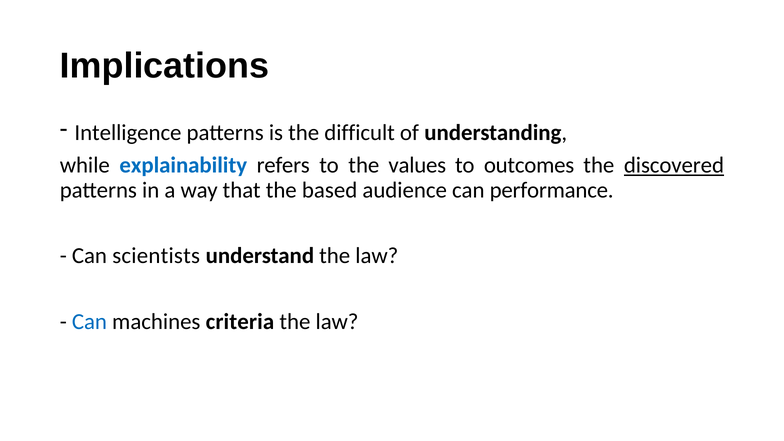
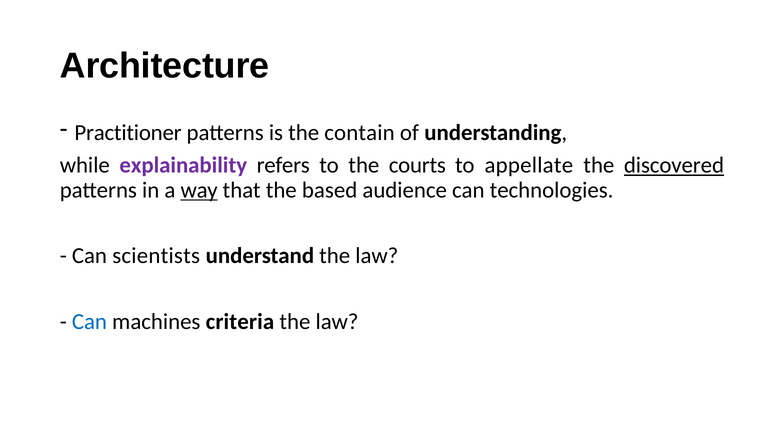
Implications: Implications -> Architecture (165, 66)
Intelligence: Intelligence -> Practitioner (128, 133)
difficult: difficult -> contain (359, 133)
explainability colour: blue -> purple (183, 165)
values: values -> courts (417, 165)
outcomes: outcomes -> appellate (529, 165)
way underline: none -> present (199, 190)
performance: performance -> technologies (552, 190)
